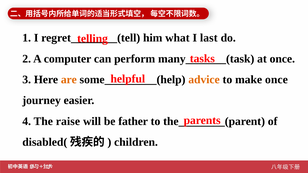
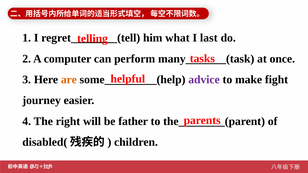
advice colour: orange -> purple (204, 80)
make once: once -> fight (276, 80)
raise: raise -> right (68, 121)
